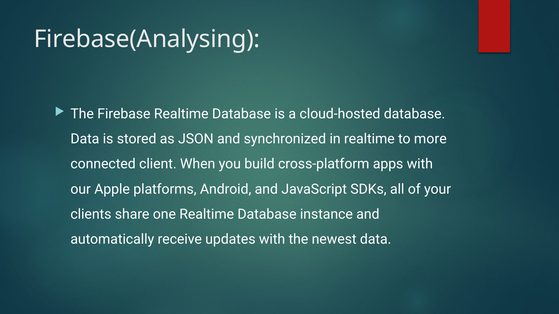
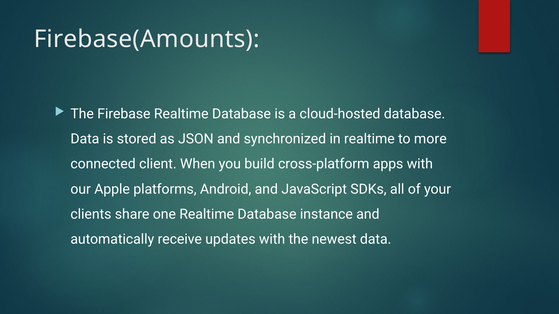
Firebase(Analysing: Firebase(Analysing -> Firebase(Amounts (147, 39)
